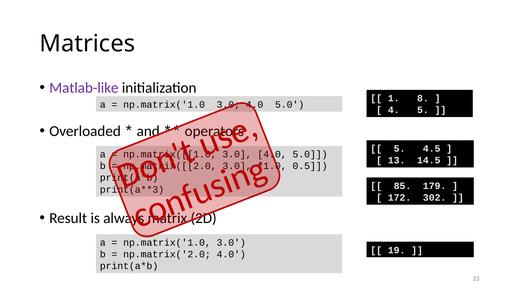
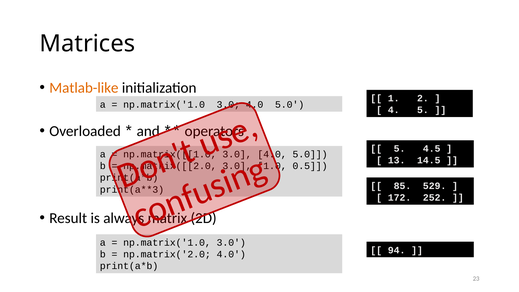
Matlab-like colour: purple -> orange (84, 88)
8: 8 -> 2 (423, 98)
179: 179 -> 529 (435, 186)
302: 302 -> 252 (435, 198)
19: 19 -> 94 (397, 250)
